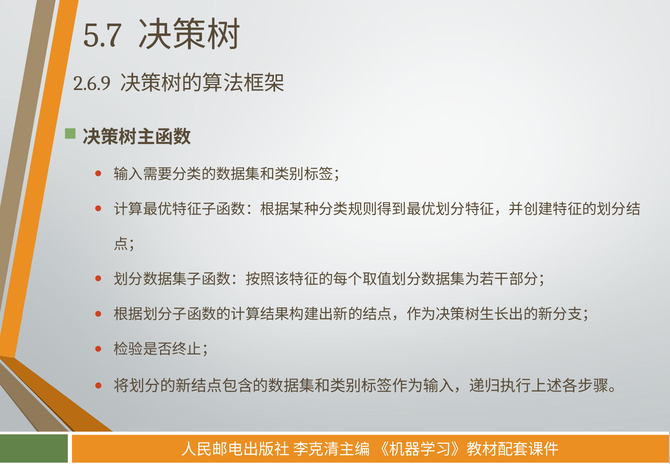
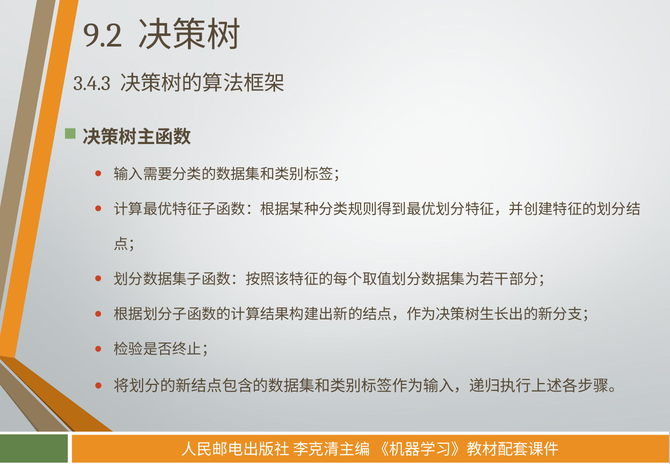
5.7: 5.7 -> 9.2 (103, 36)
2.6.9: 2.6.9 -> 3.4.3 (92, 84)
